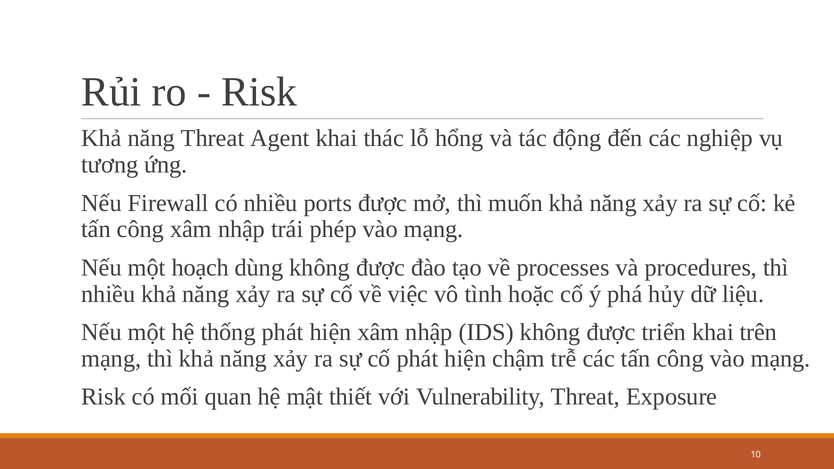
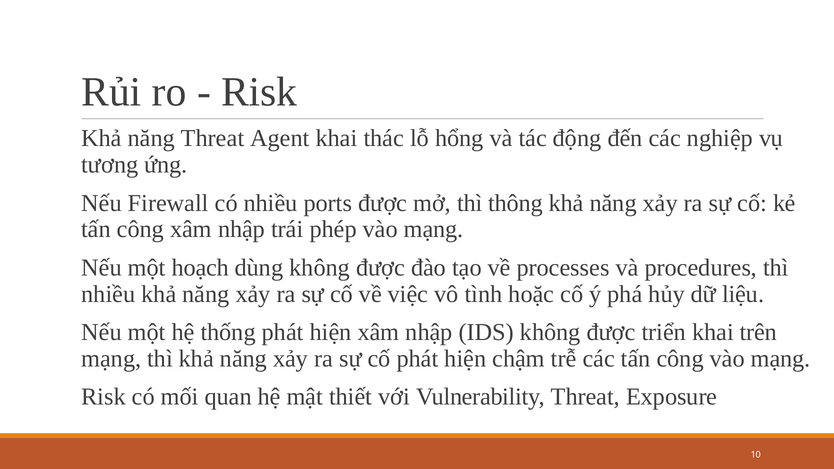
muốn: muốn -> thông (516, 203)
